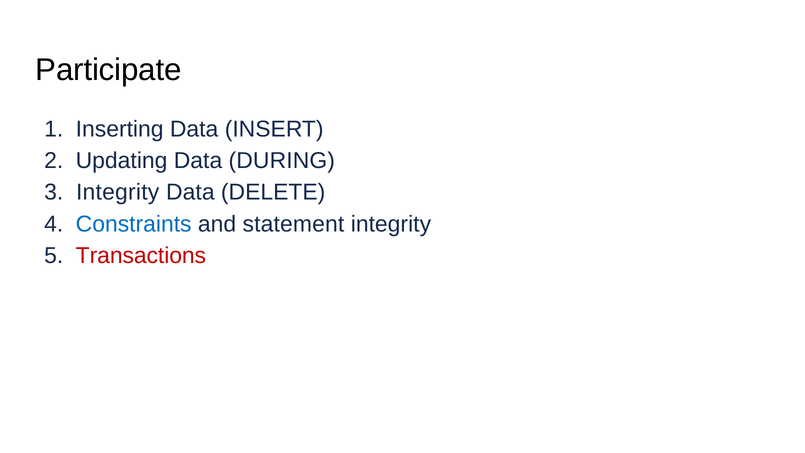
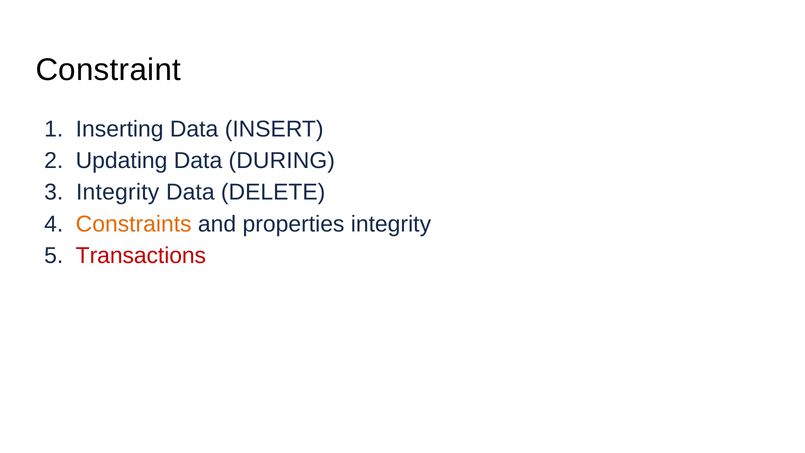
Participate: Participate -> Constraint (108, 70)
Constraints colour: blue -> orange (134, 224)
statement: statement -> properties (294, 224)
